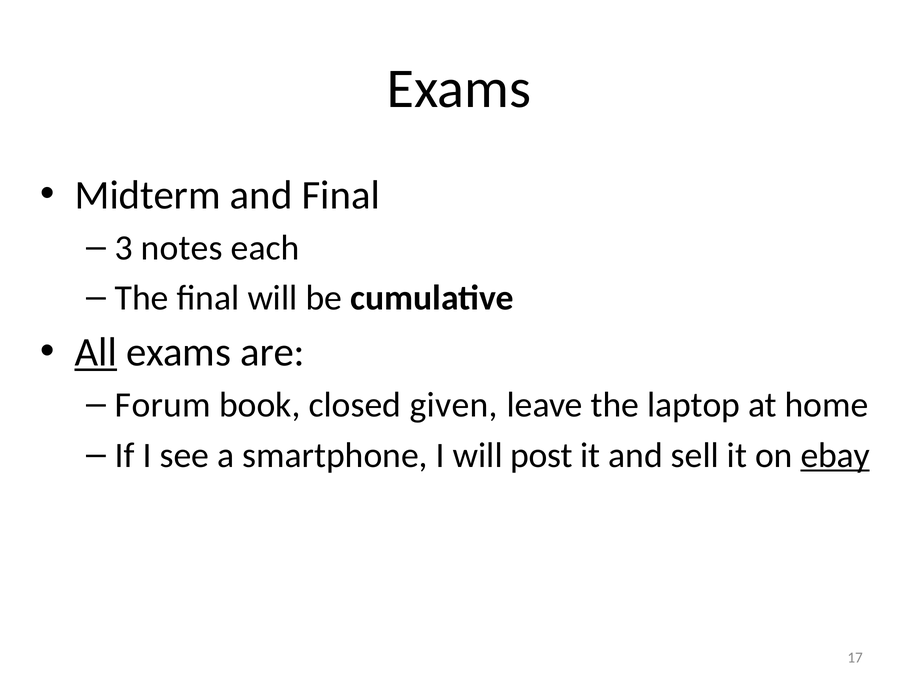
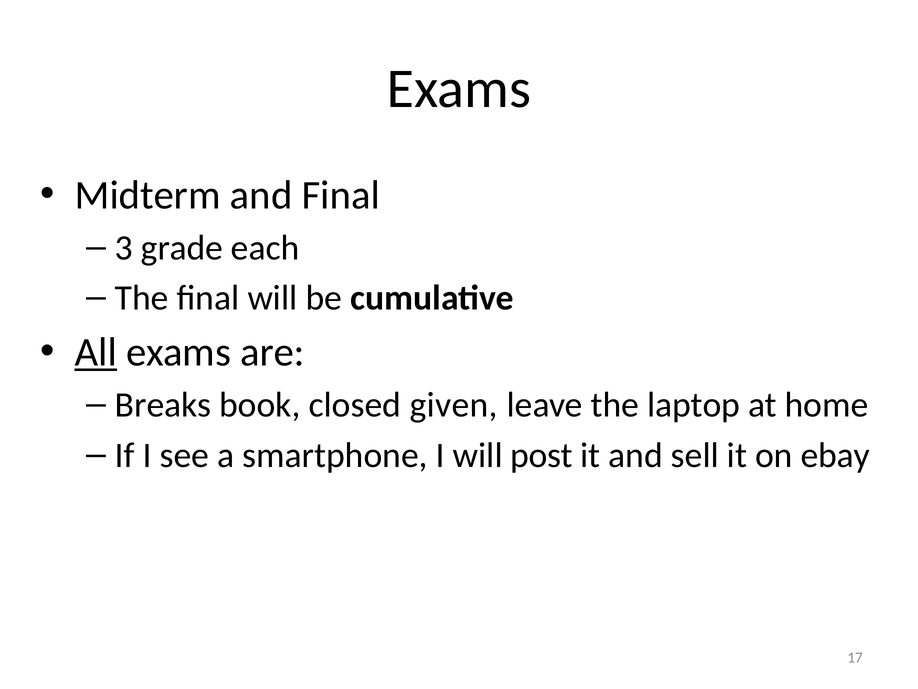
notes: notes -> grade (182, 248)
Forum: Forum -> Breaks (163, 405)
ebay underline: present -> none (835, 455)
